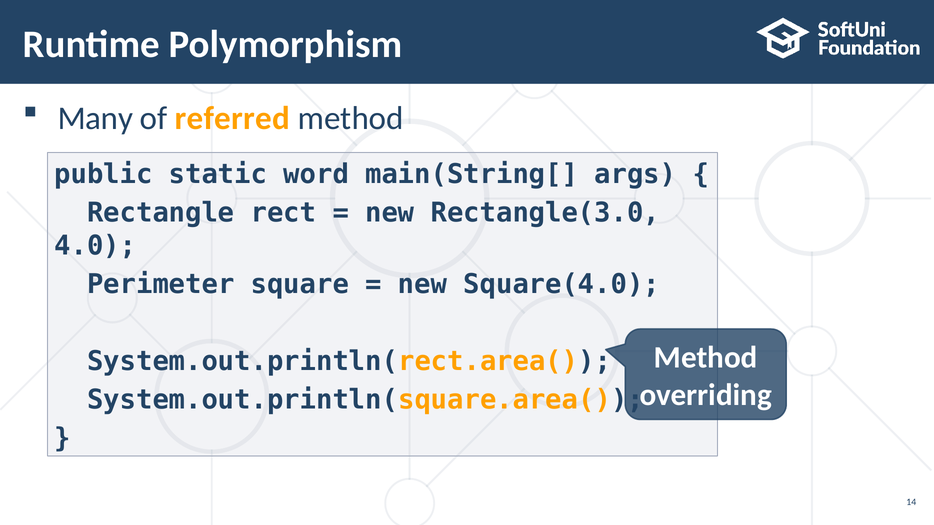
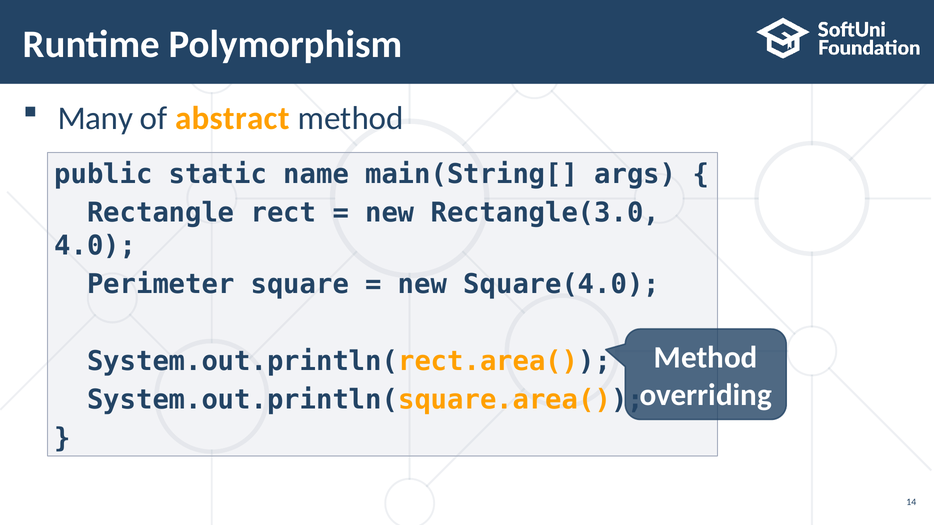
referred: referred -> abstract (232, 119)
word: word -> name (316, 175)
